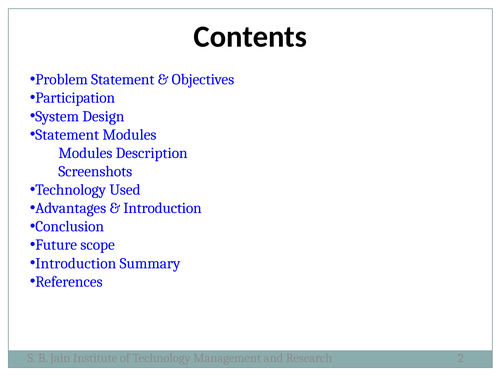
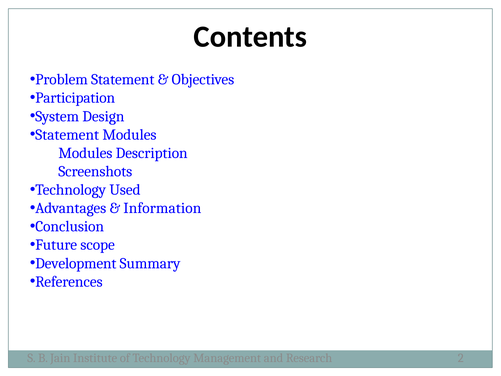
Introduction: Introduction -> Information (162, 208)
Introduction: Introduction -> Development (76, 263)
